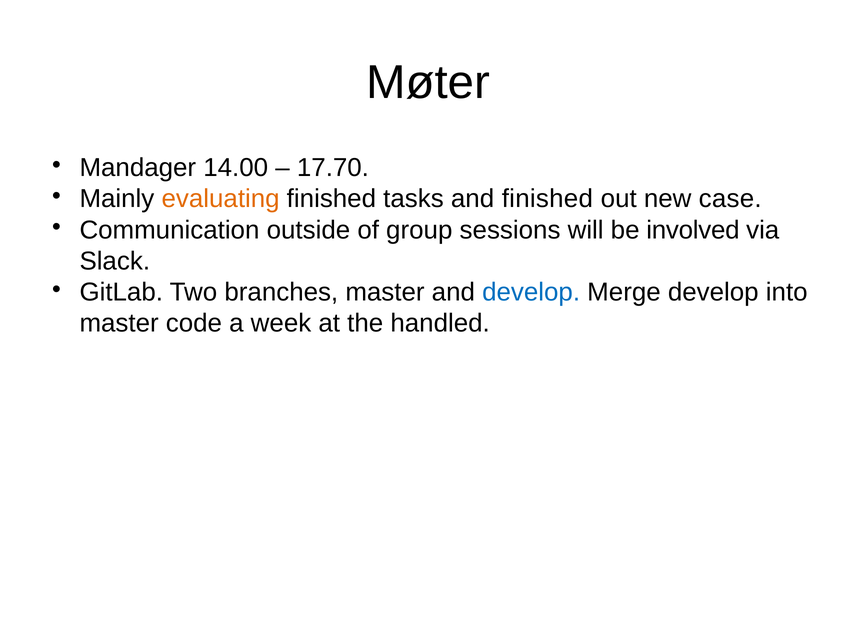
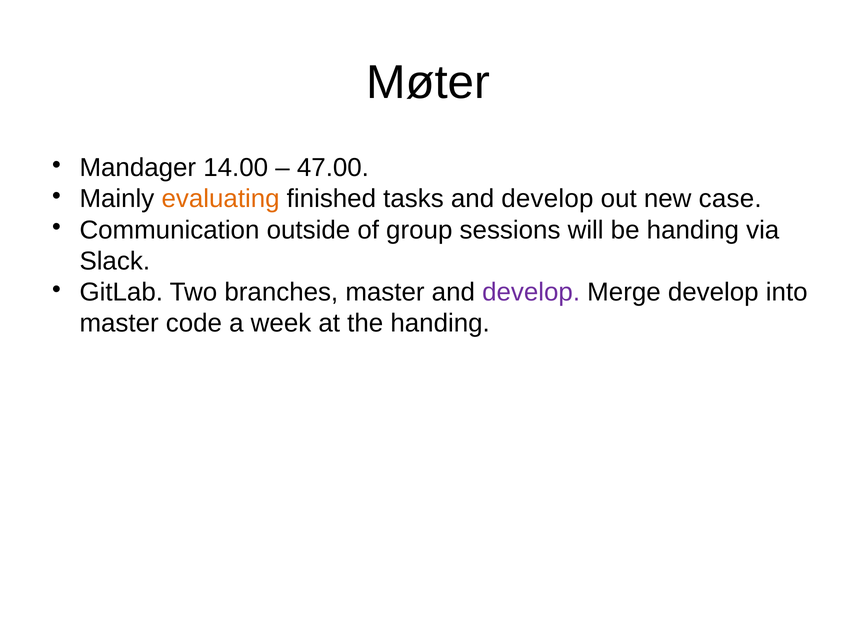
17.70: 17.70 -> 47.00 (333, 168)
tasks and finished: finished -> develop (547, 199)
be involved: involved -> handing (693, 230)
develop colour: blue -> purple (531, 292)
the handled: handled -> handing (440, 323)
